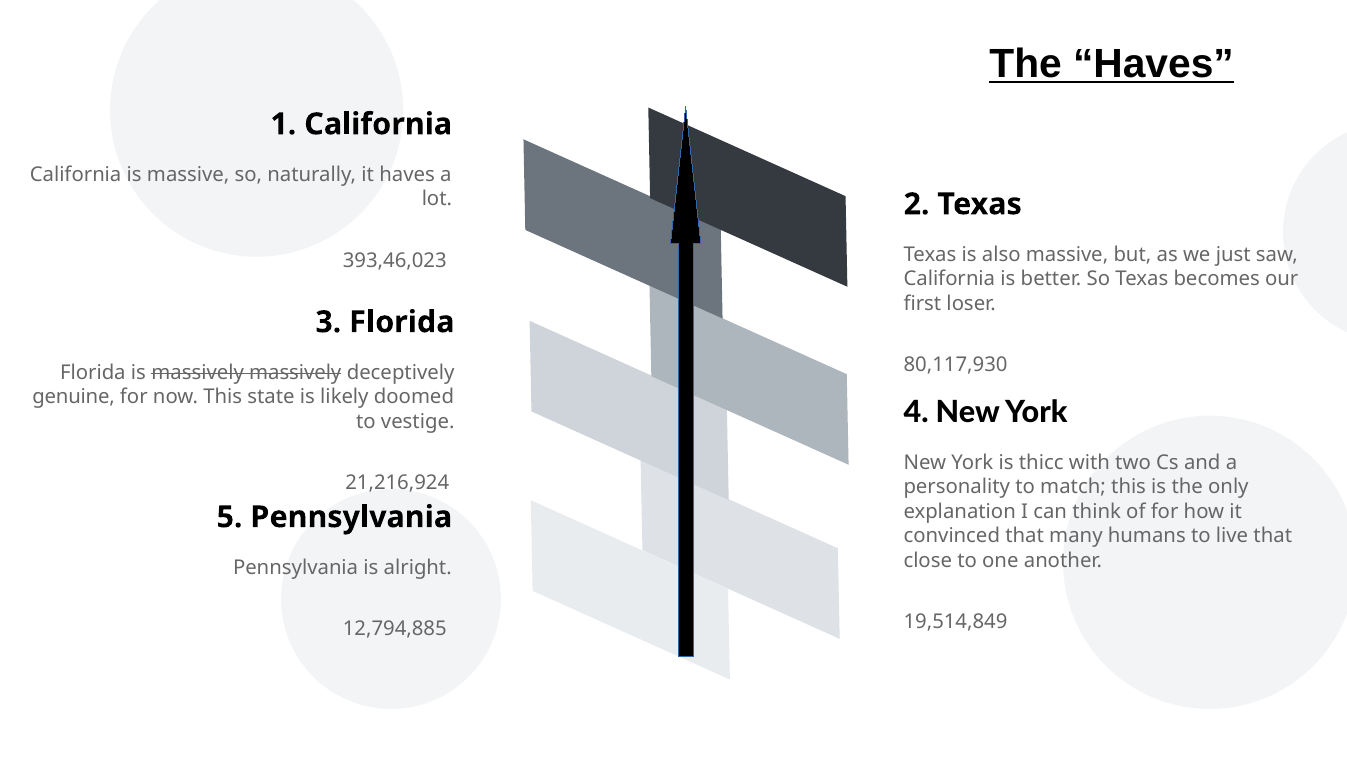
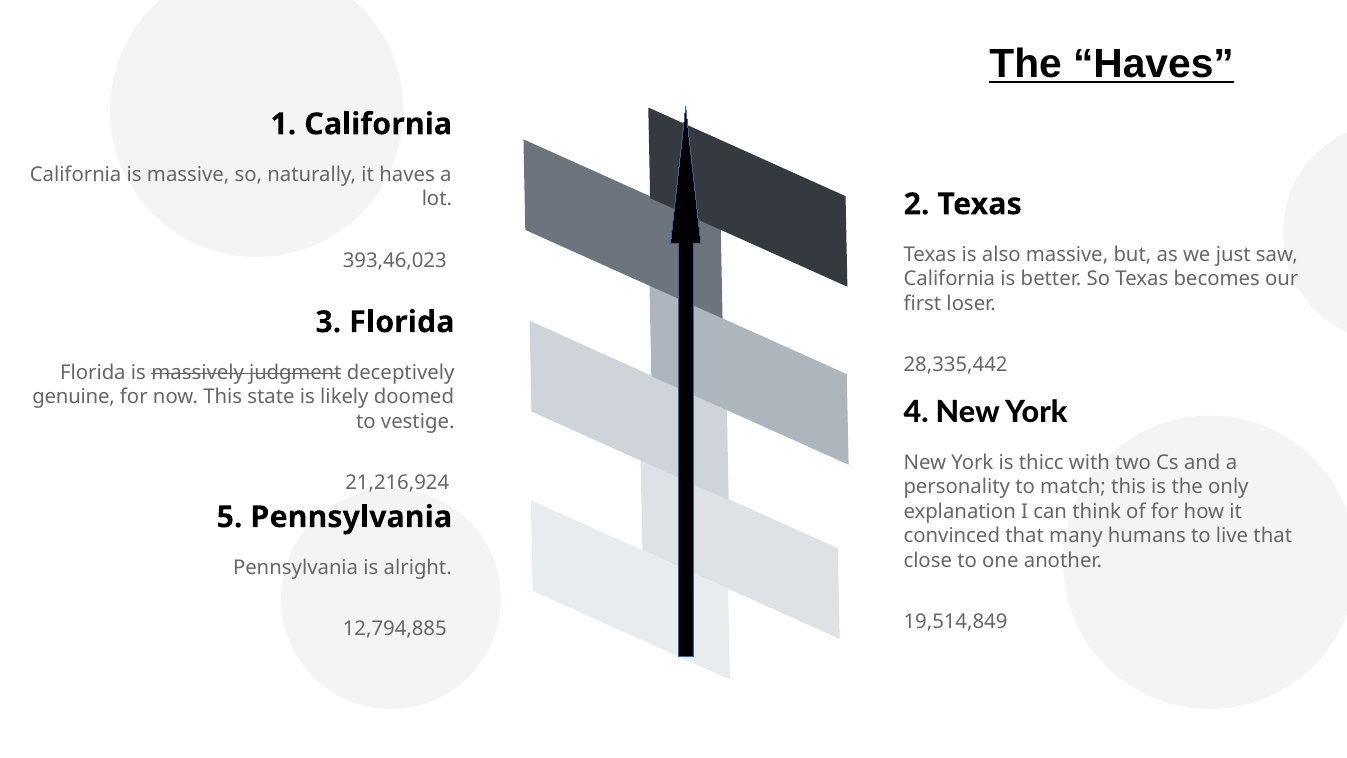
80,117,930: 80,117,930 -> 28,335,442 (956, 365)
massively massively: massively -> judgment (295, 372)
